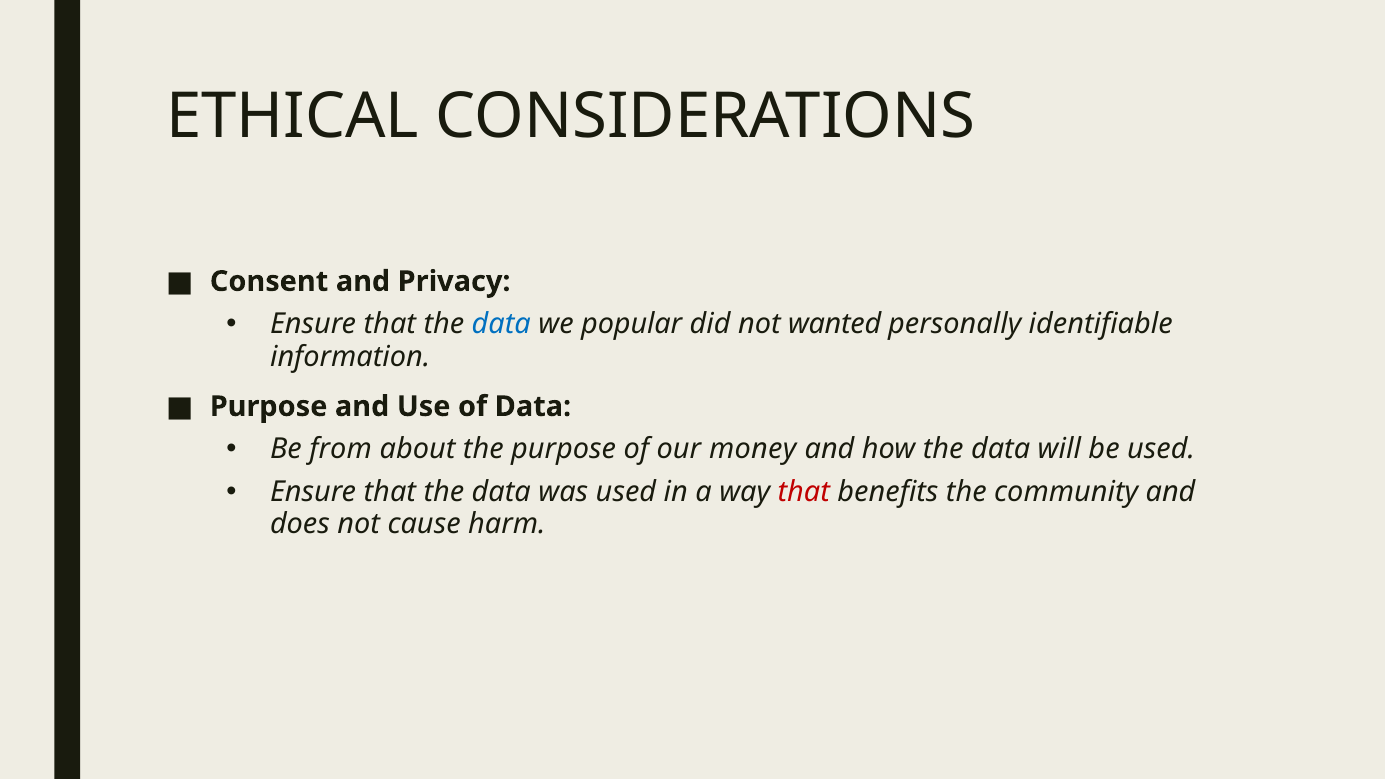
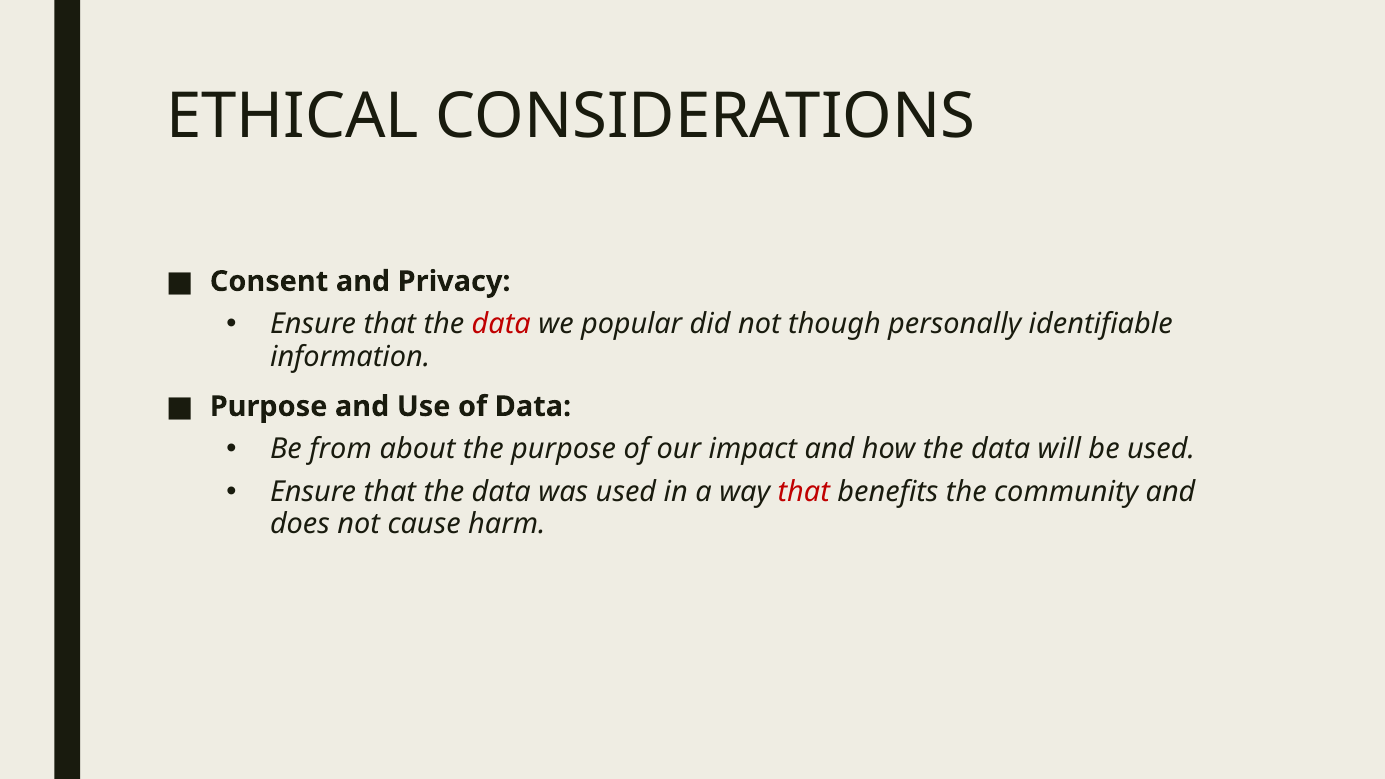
data colour: blue -> red (501, 324)
wanted: wanted -> though (834, 324)
money: money -> impact (753, 449)
